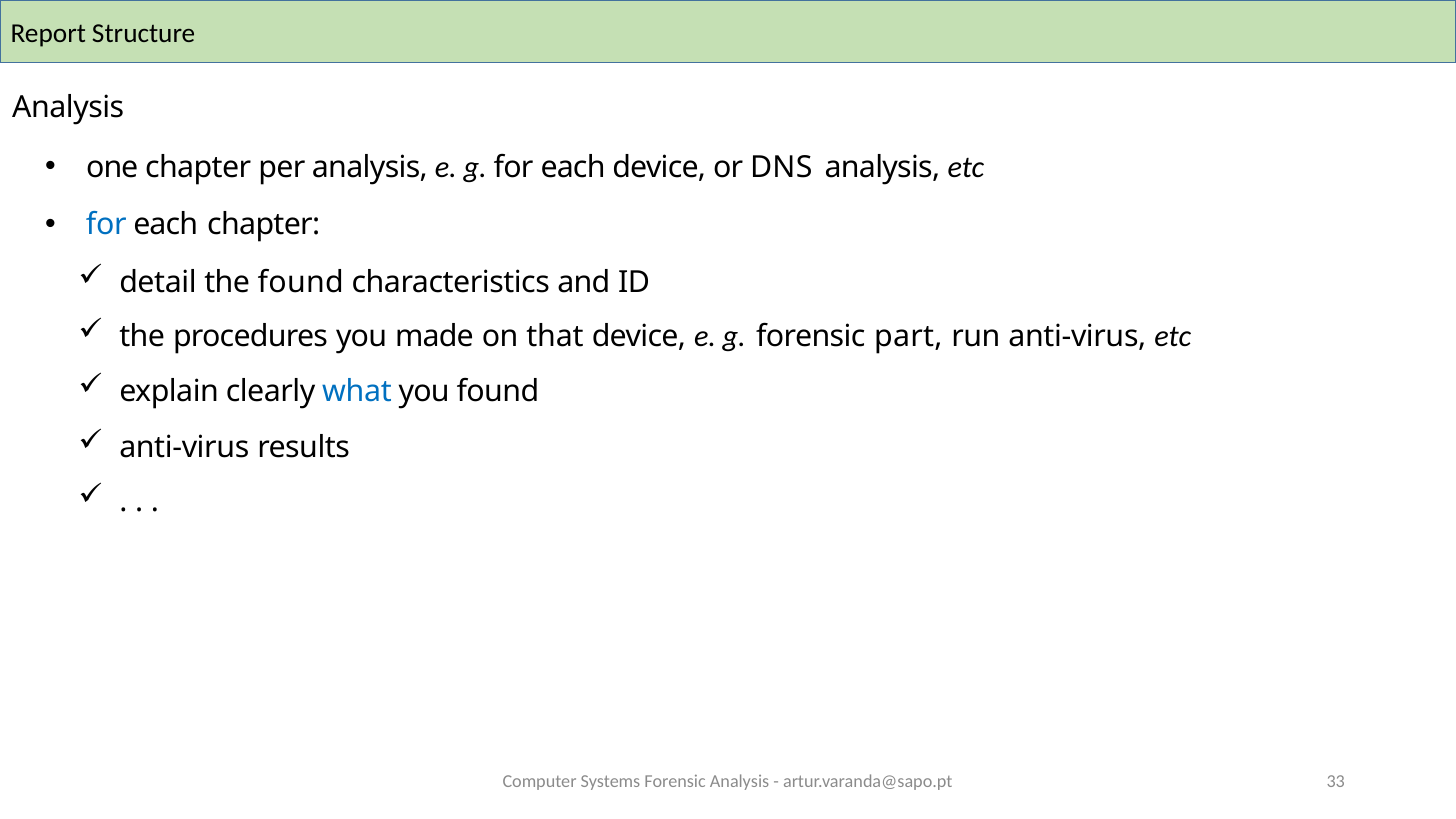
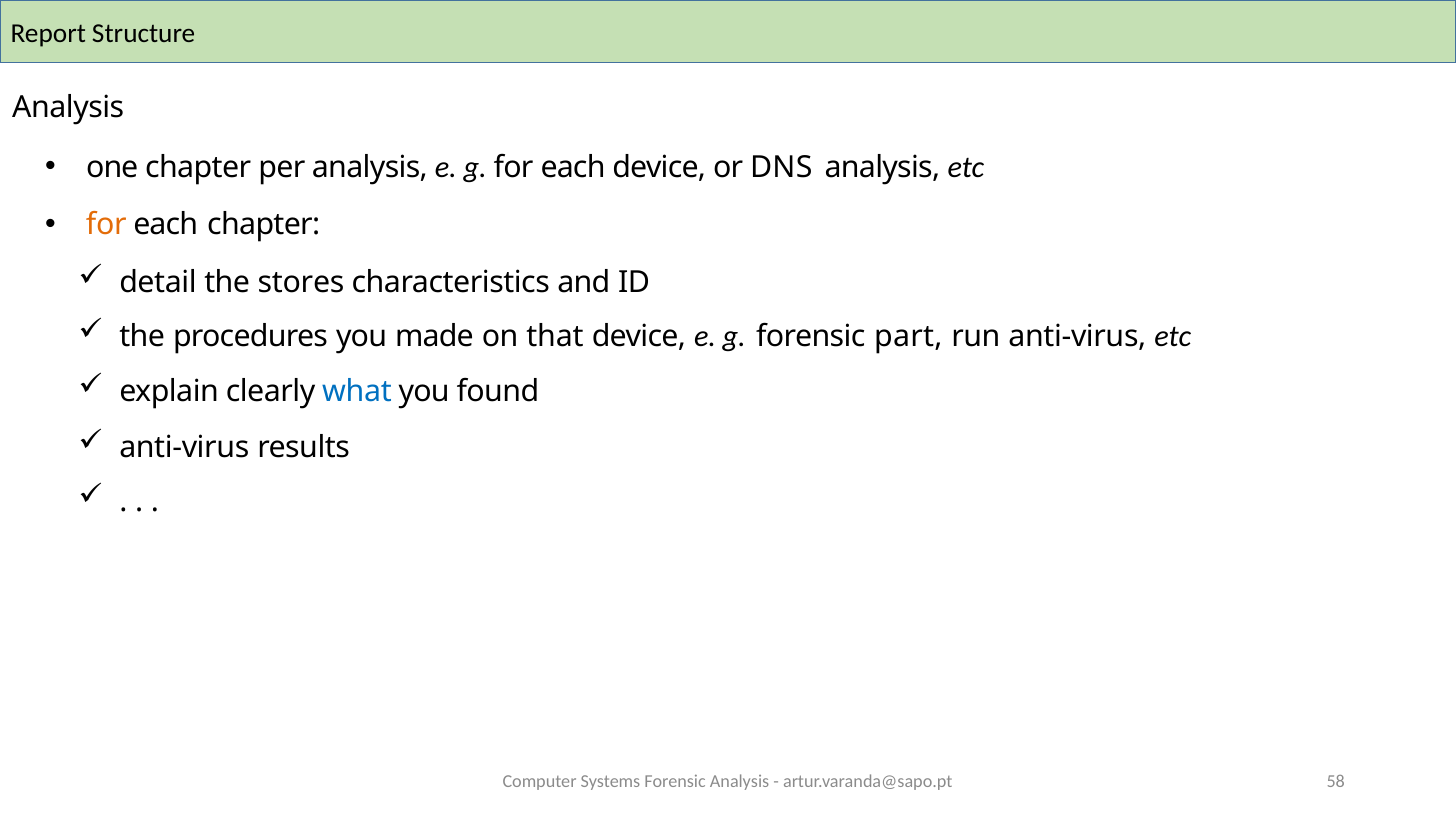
for colour: blue -> orange (106, 225)
the found: found -> stores (301, 282)
33: 33 -> 58 (1336, 782)
